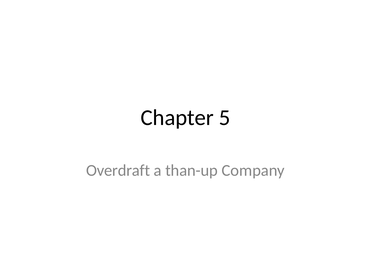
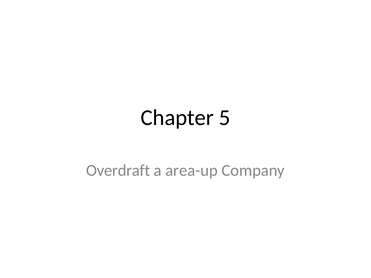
than-up: than-up -> area-up (192, 171)
